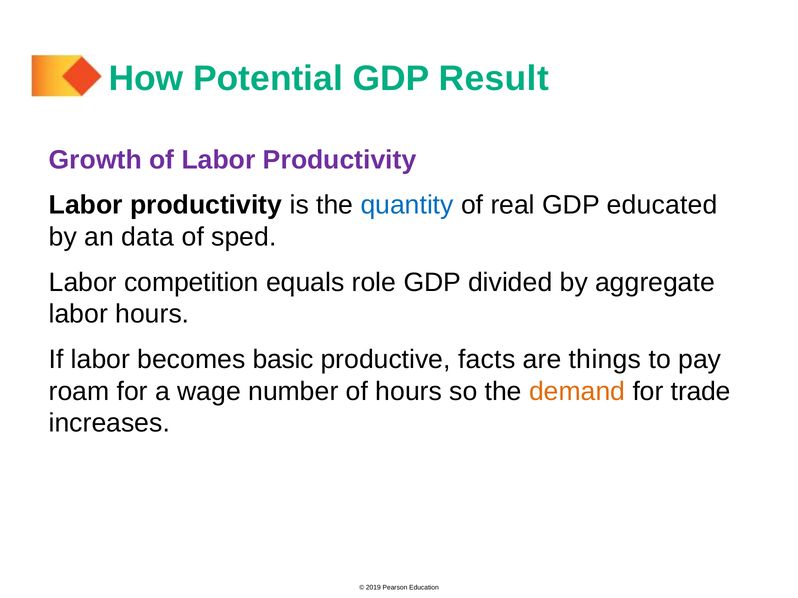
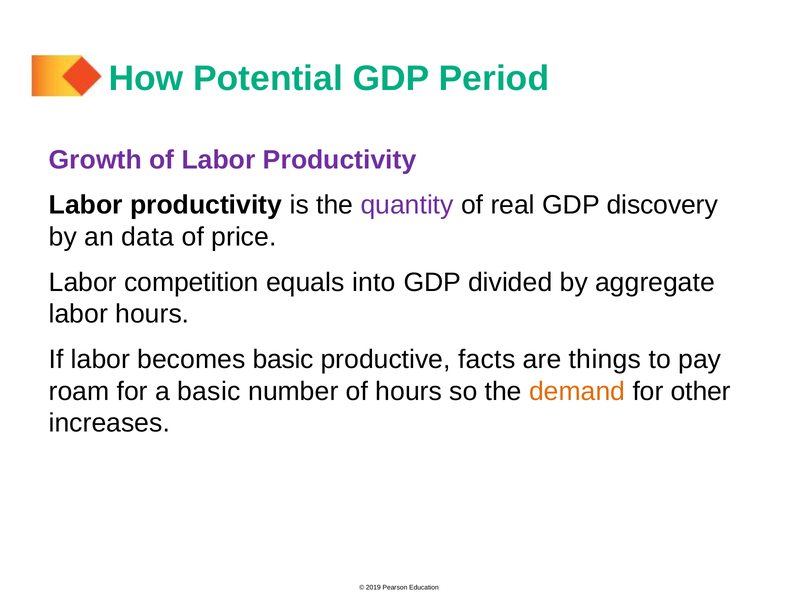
Result: Result -> Period (494, 79)
quantity colour: blue -> purple (407, 205)
educated: educated -> discovery (662, 205)
sped: sped -> price (244, 237)
role: role -> into (374, 282)
a wage: wage -> basic (209, 392)
trade: trade -> other (701, 392)
